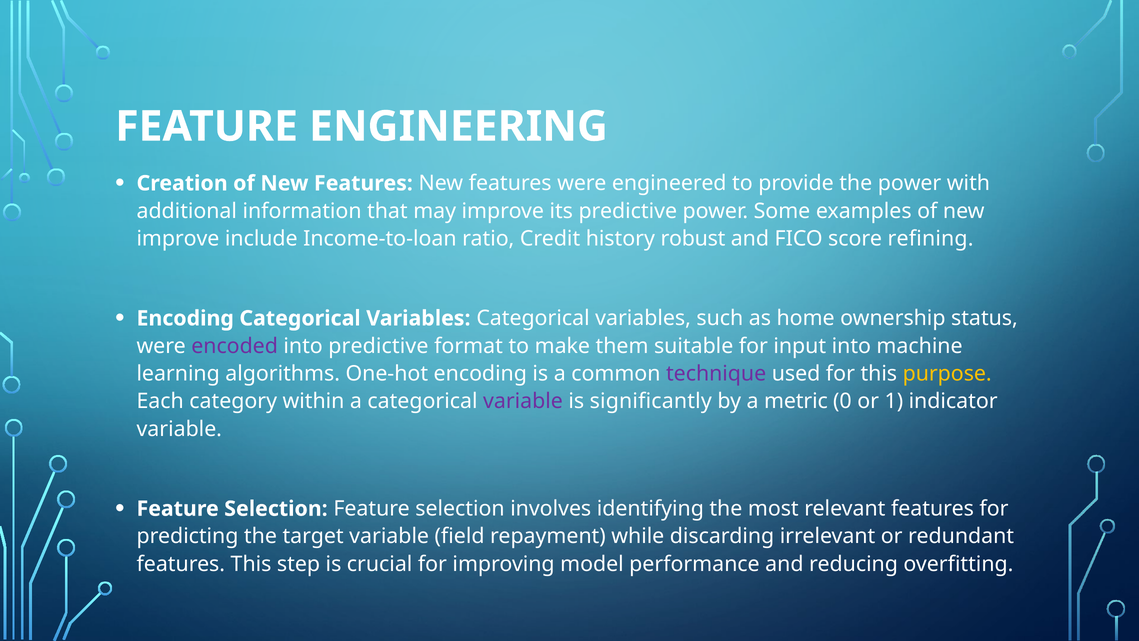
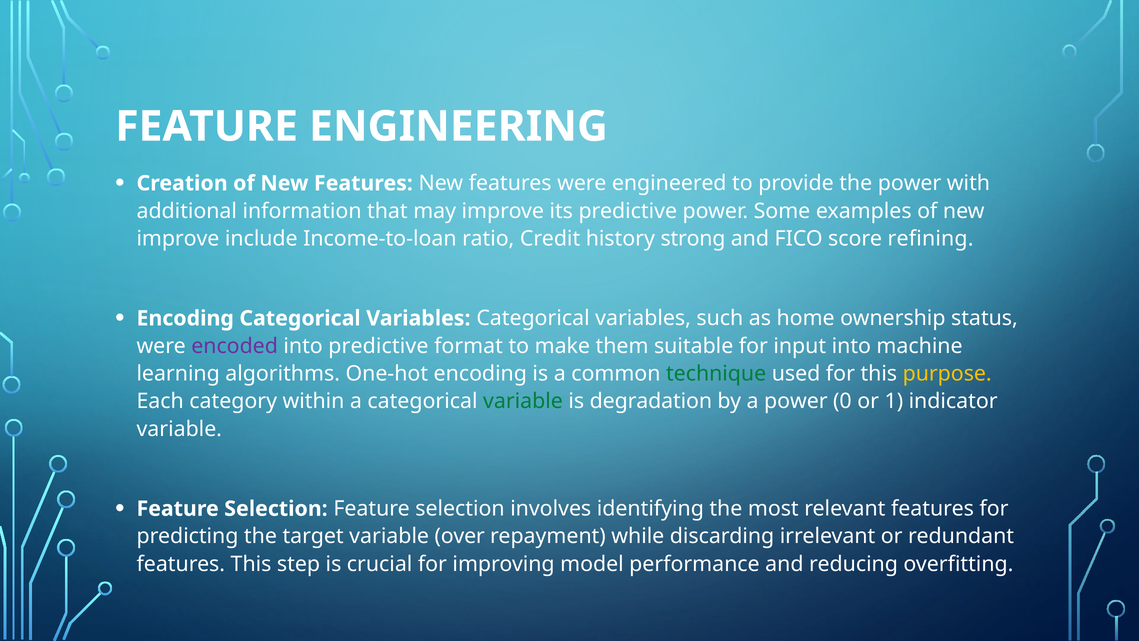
robust: robust -> strong (693, 239)
technique colour: purple -> green (716, 374)
variable colour: purple -> green (523, 401)
significantly: significantly -> degradation (651, 401)
a metric: metric -> power (796, 401)
field: field -> over (460, 536)
